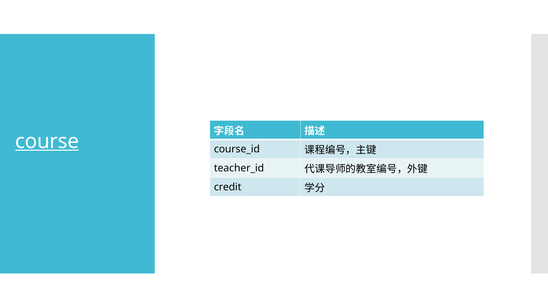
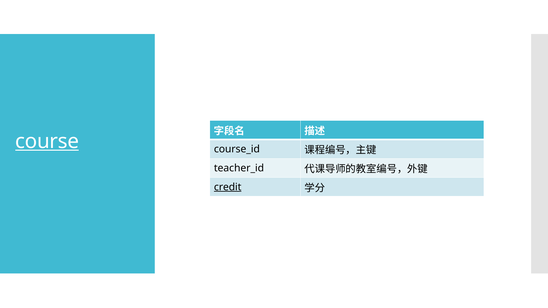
credit underline: none -> present (228, 187)
